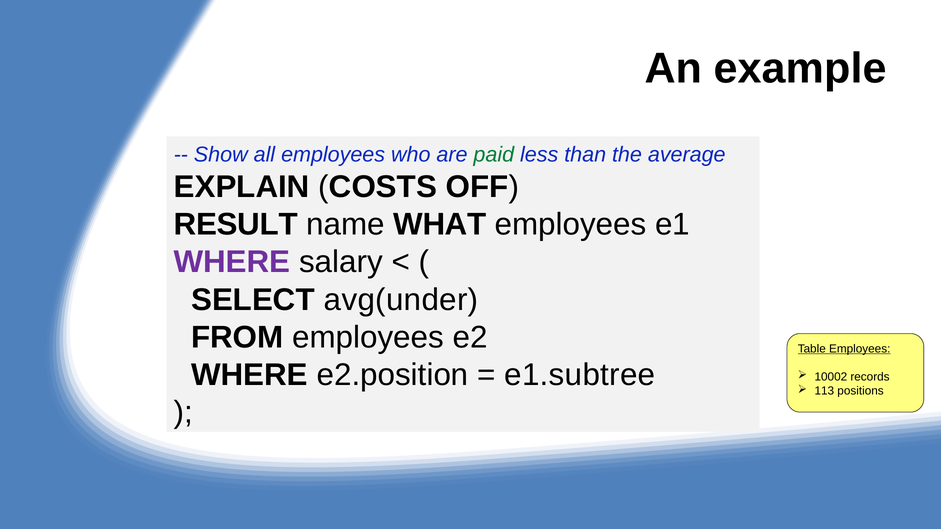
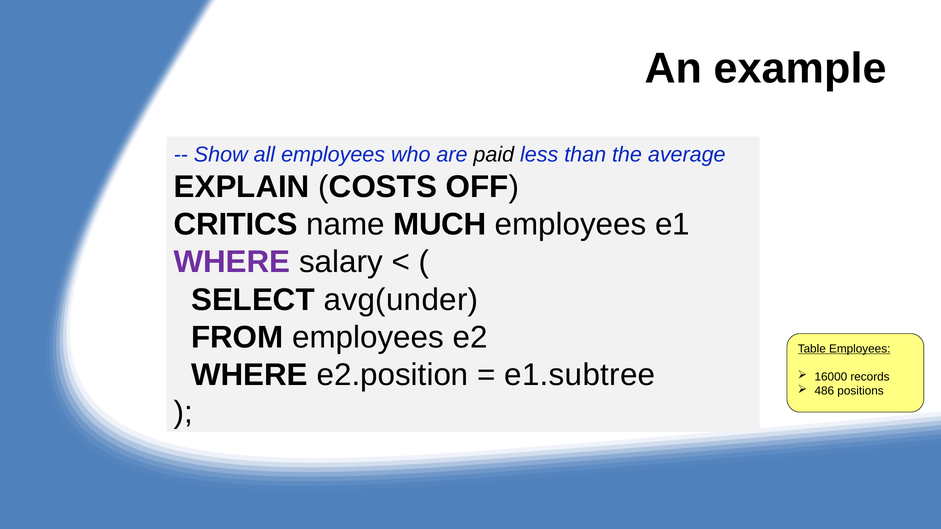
paid colour: green -> black (494, 154)
RESULT: RESULT -> CRITICS (236, 225)
WHAT: WHAT -> MUCH (440, 225)
10002: 10002 -> 16000 (831, 377)
113: 113 -> 486 (824, 391)
